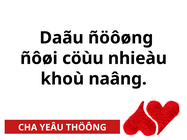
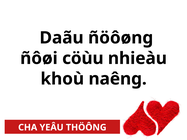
naâng: naâng -> naêng (118, 79)
